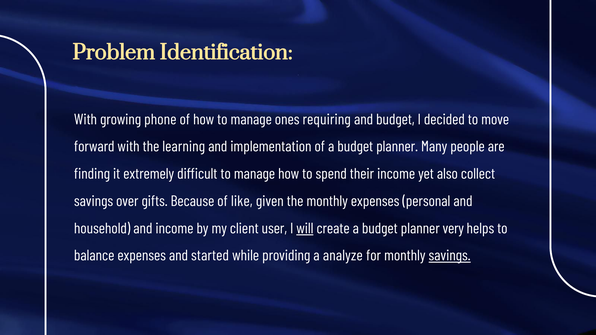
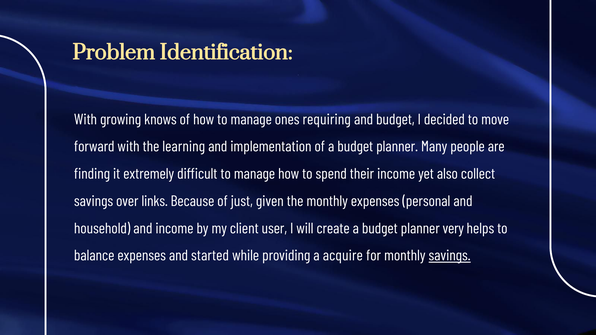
phone: phone -> knows (160, 120)
gifts: gifts -> links (155, 201)
like: like -> just (242, 201)
will underline: present -> none (305, 229)
analyze: analyze -> acquire (343, 256)
